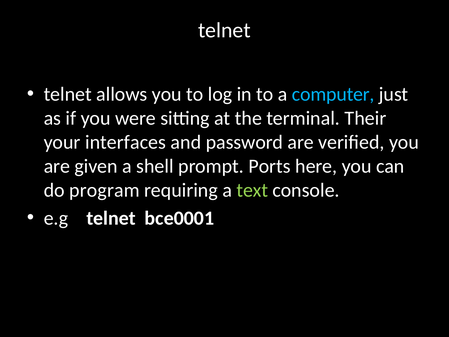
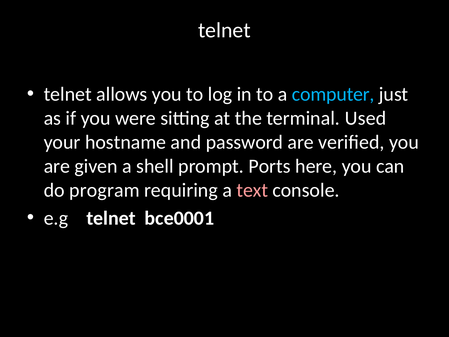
Their: Their -> Used (365, 118)
interfaces: interfaces -> hostname (126, 142)
text colour: light green -> pink (252, 190)
